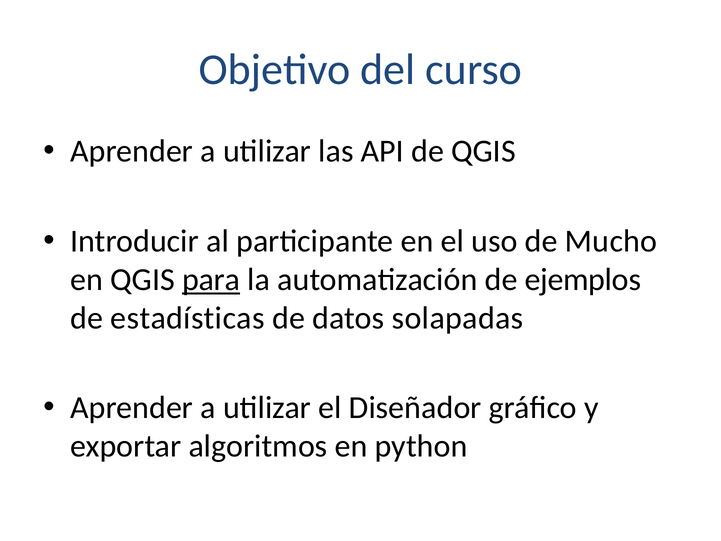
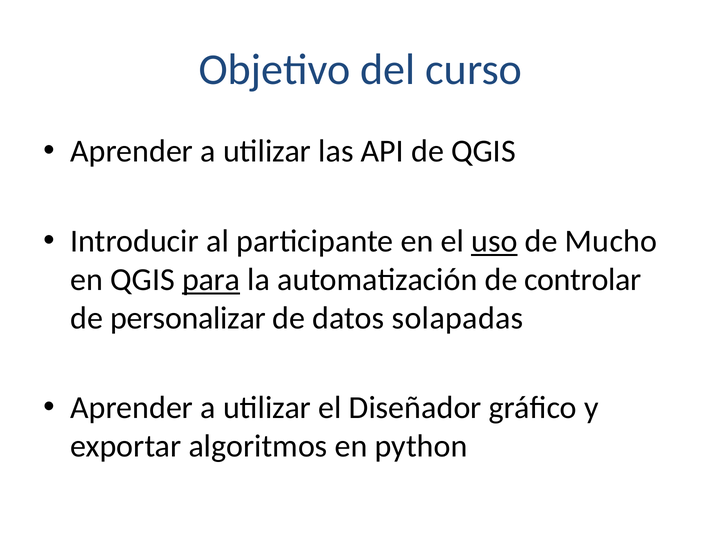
uso underline: none -> present (494, 241)
ejemplos: ejemplos -> controlar (583, 279)
estadísticas: estadísticas -> personalizar (188, 318)
